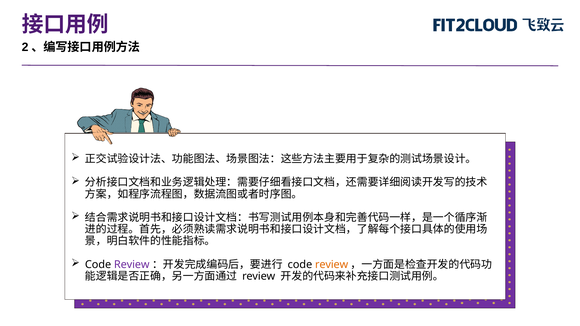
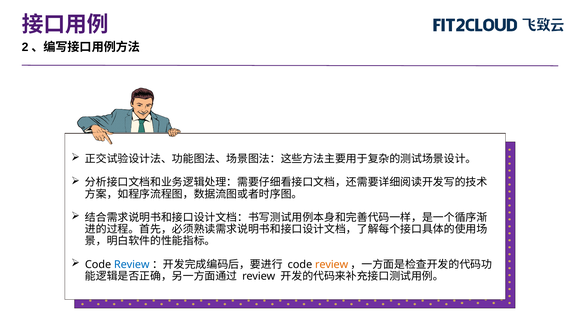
Review colour: purple -> blue (132, 265)
